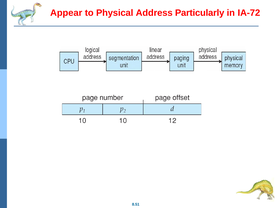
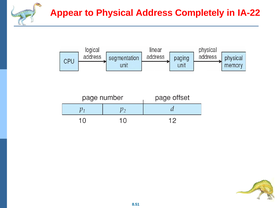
Particularly: Particularly -> Completely (200, 13)
IA-72: IA-72 -> IA-22 (249, 13)
